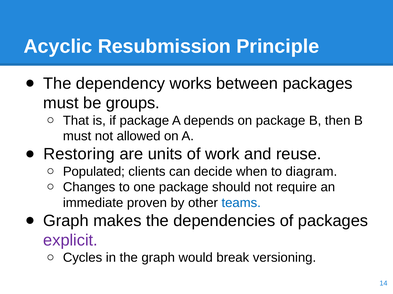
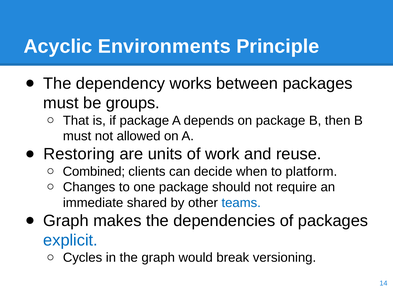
Resubmission: Resubmission -> Environments (164, 47)
Populated: Populated -> Combined (94, 172)
diagram: diagram -> platform (311, 172)
proven: proven -> shared (147, 203)
explicit colour: purple -> blue (70, 241)
